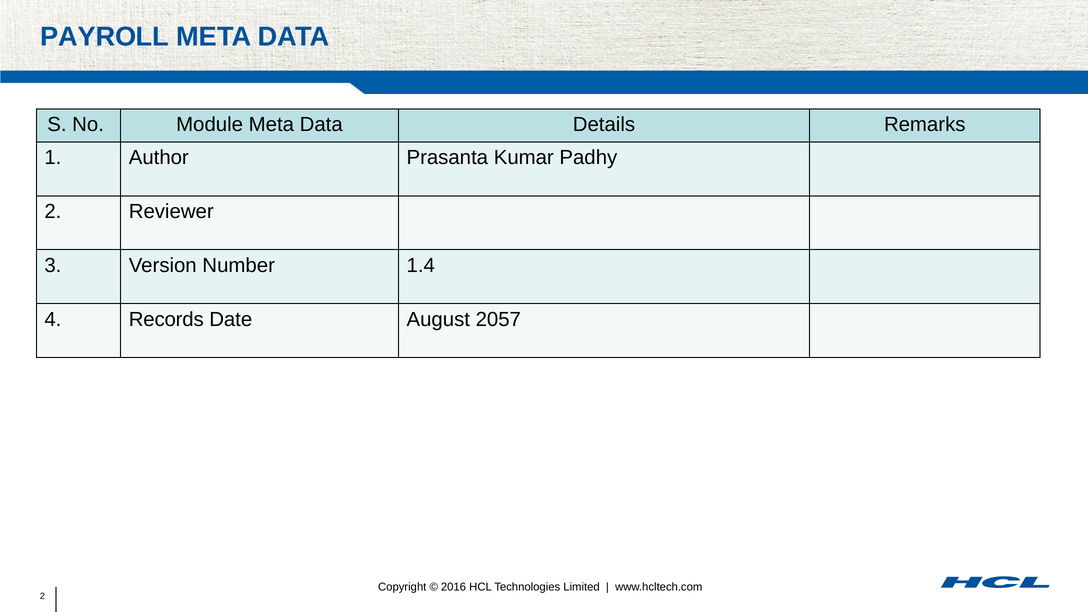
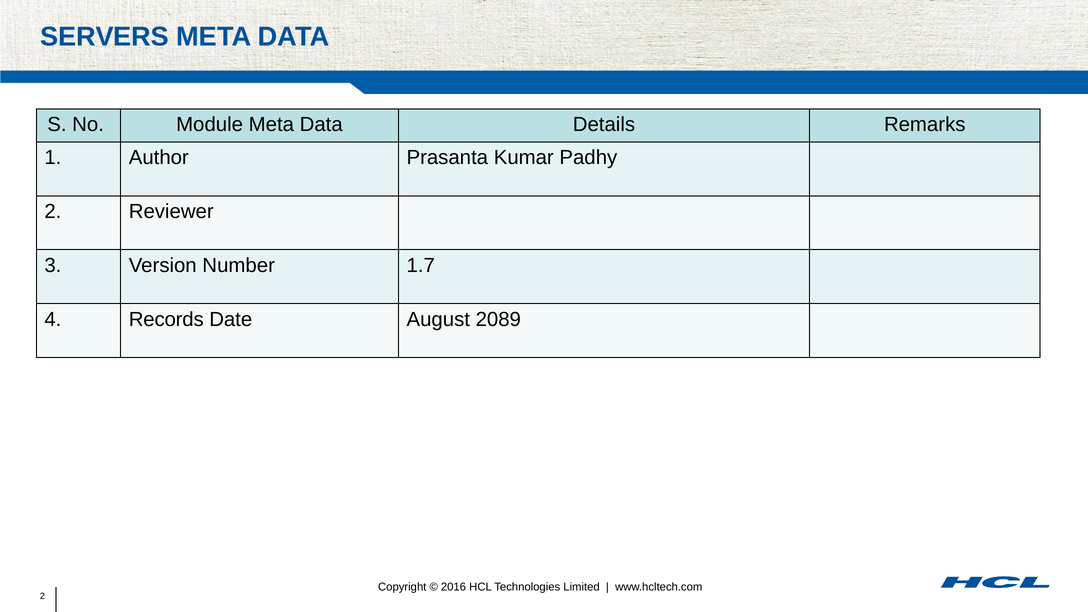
PAYROLL: PAYROLL -> SERVERS (105, 37)
1.4: 1.4 -> 1.7 (421, 266)
2057: 2057 -> 2089 (498, 319)
